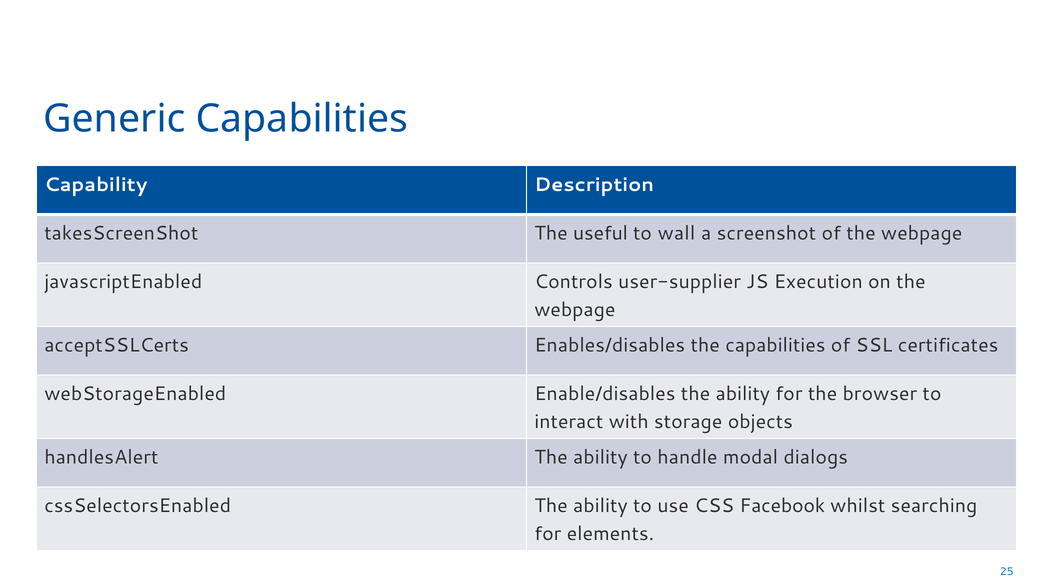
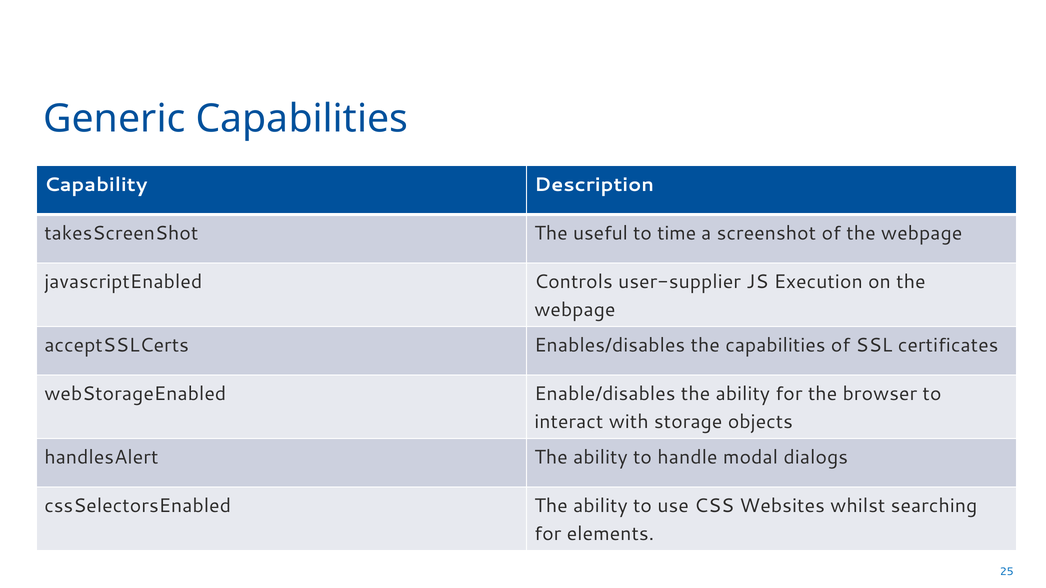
wall: wall -> time (677, 233)
Facebook: Facebook -> Websites (782, 506)
